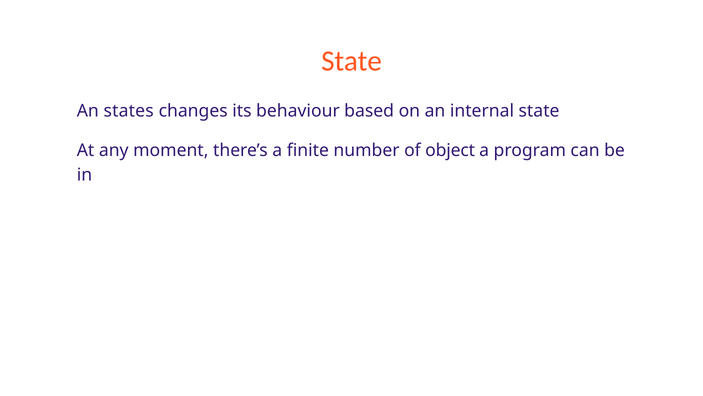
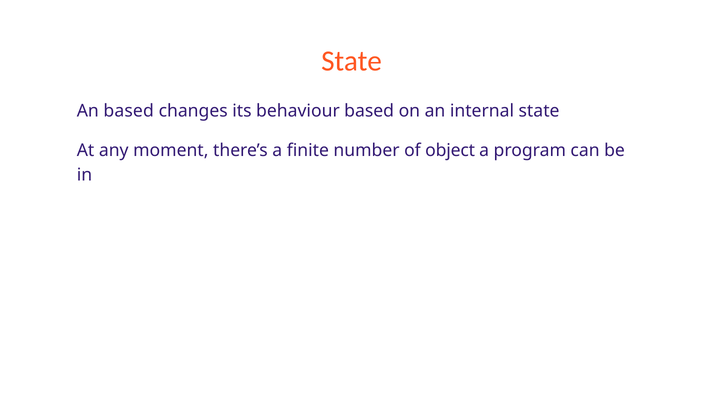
An states: states -> based (129, 111)
